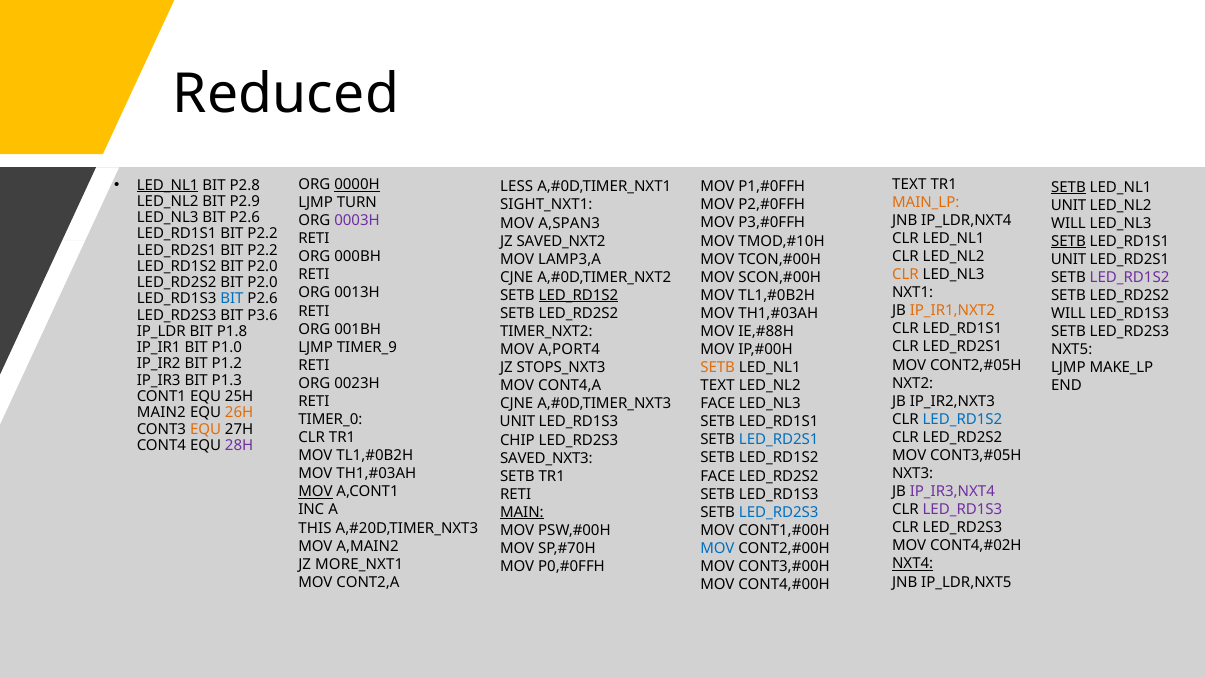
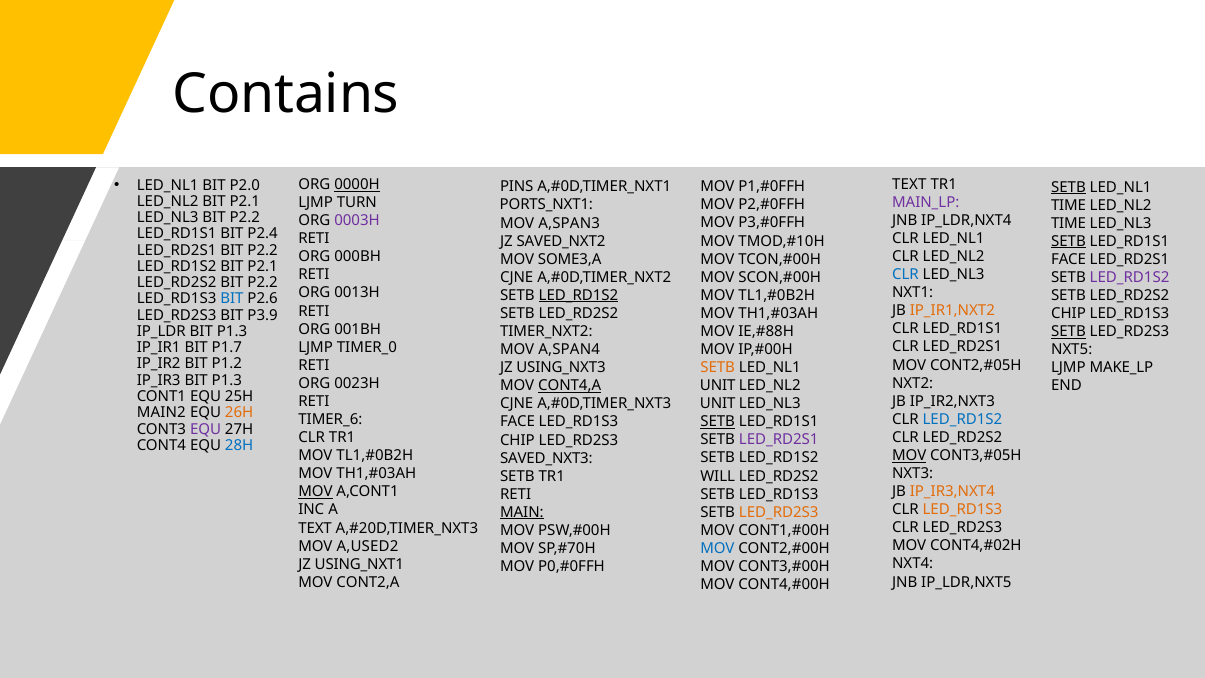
Reduced: Reduced -> Contains (286, 95)
LED_NL1 underline: present -> none (168, 185)
P2.8: P2.8 -> P2.0 (245, 185)
LESS: LESS -> PINS (517, 187)
LED_NL2 BIT P2.9: P2.9 -> P2.1 (245, 201)
MAIN_LP colour: orange -> purple (926, 202)
SIGHT_NXT1: SIGHT_NXT1 -> PORTS_NXT1 (546, 205)
UNIT: UNIT -> TIME (1069, 205)
LED_NL3 BIT P2.6: P2.6 -> P2.2 (245, 218)
WILL: WILL -> TIME (1069, 223)
LED_RD1S1 BIT P2.2: P2.2 -> P2.4 (263, 234)
LAMP3,A: LAMP3,A -> SOME3,A (570, 259)
UNIT: UNIT -> FACE (1069, 259)
LED_RD1S2 BIT P2.0: P2.0 -> P2.1 (263, 266)
CLR colour: orange -> blue (905, 275)
LED_RD2S2 BIT P2.0: P2.0 -> P2.2 (263, 283)
WILL: WILL -> CHIP (1068, 314)
P3.6: P3.6 -> P3.9 (263, 315)
IP_LDR BIT P1.8: P1.8 -> P1.3 (232, 331)
SETB underline: none -> present (1068, 332)
TIMER_9: TIMER_9 -> TIMER_0 (367, 347)
P1.0: P1.0 -> P1.7 (227, 348)
A,PORT4: A,PORT4 -> A,SPAN4 (569, 350)
STOPS_NXT3: STOPS_NXT3 -> USING_NXT3 (561, 368)
TEXT: TEXT -> UNIT (718, 386)
CONT4,A underline: none -> present (570, 386)
FACE: FACE -> UNIT (718, 404)
TIMER_0: TIMER_0 -> TIMER_6 (330, 419)
SETB underline: none -> present (718, 422)
UNIT: UNIT -> FACE (517, 422)
EQU colour: orange -> purple (206, 429)
LED_RD2S1 colour: blue -> purple (779, 440)
28H colour: purple -> blue (239, 445)
MOV underline: none -> present (909, 455)
FACE: FACE -> WILL (718, 476)
IP_IR3,NXT4 colour: purple -> orange (952, 492)
LED_RD1S3 colour: purple -> orange (962, 510)
LED_RD2S3 colour: blue -> orange (779, 512)
THIS: THIS -> TEXT (315, 528)
A,MAIN2: A,MAIN2 -> A,USED2 (367, 546)
NXT4 underline: present -> none (913, 564)
MORE_NXT1: MORE_NXT1 -> USING_NXT1 (359, 564)
